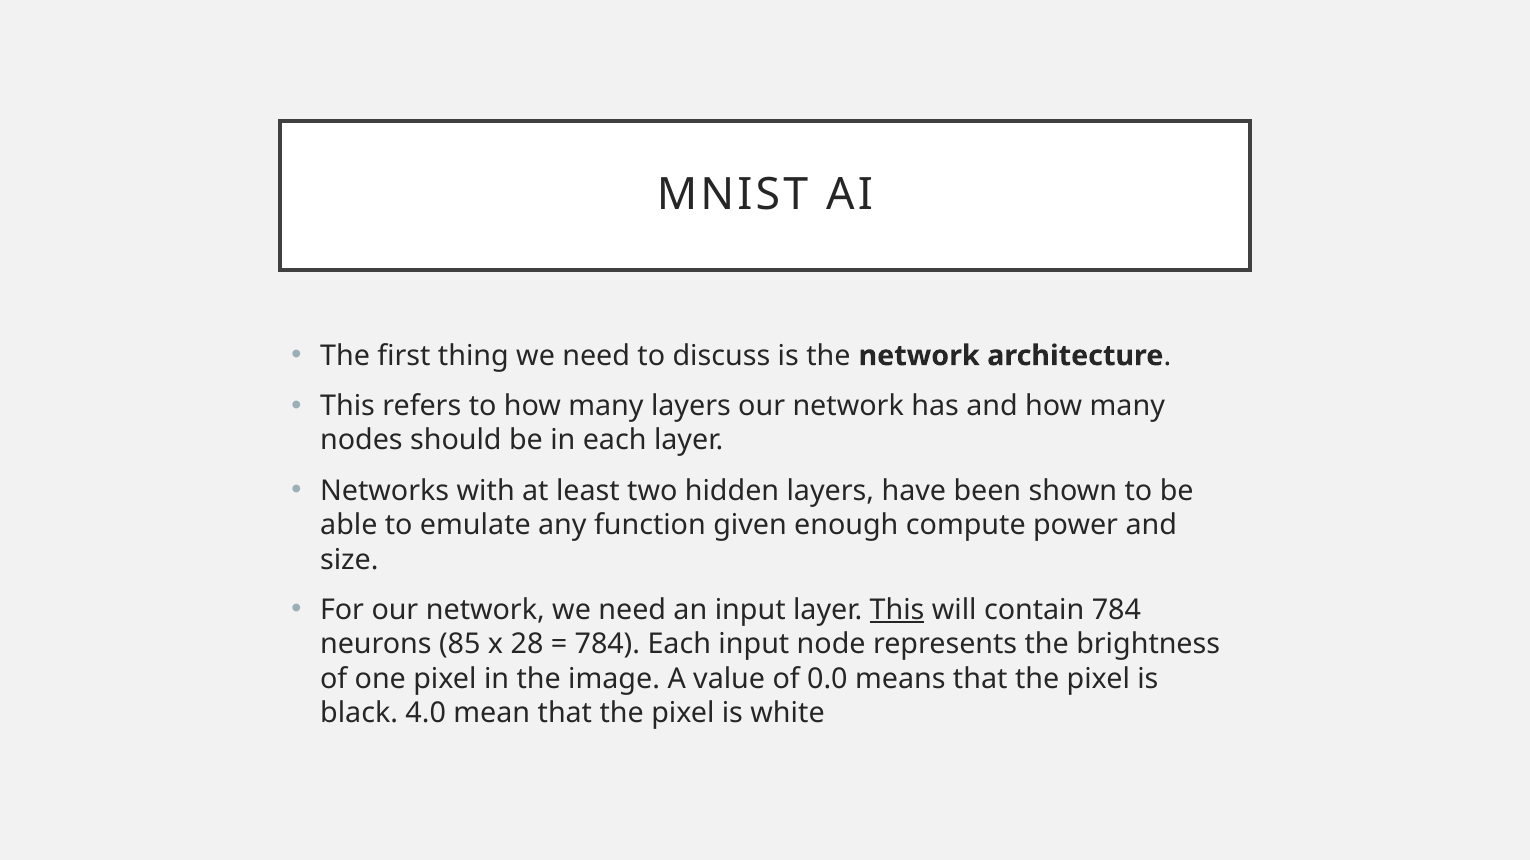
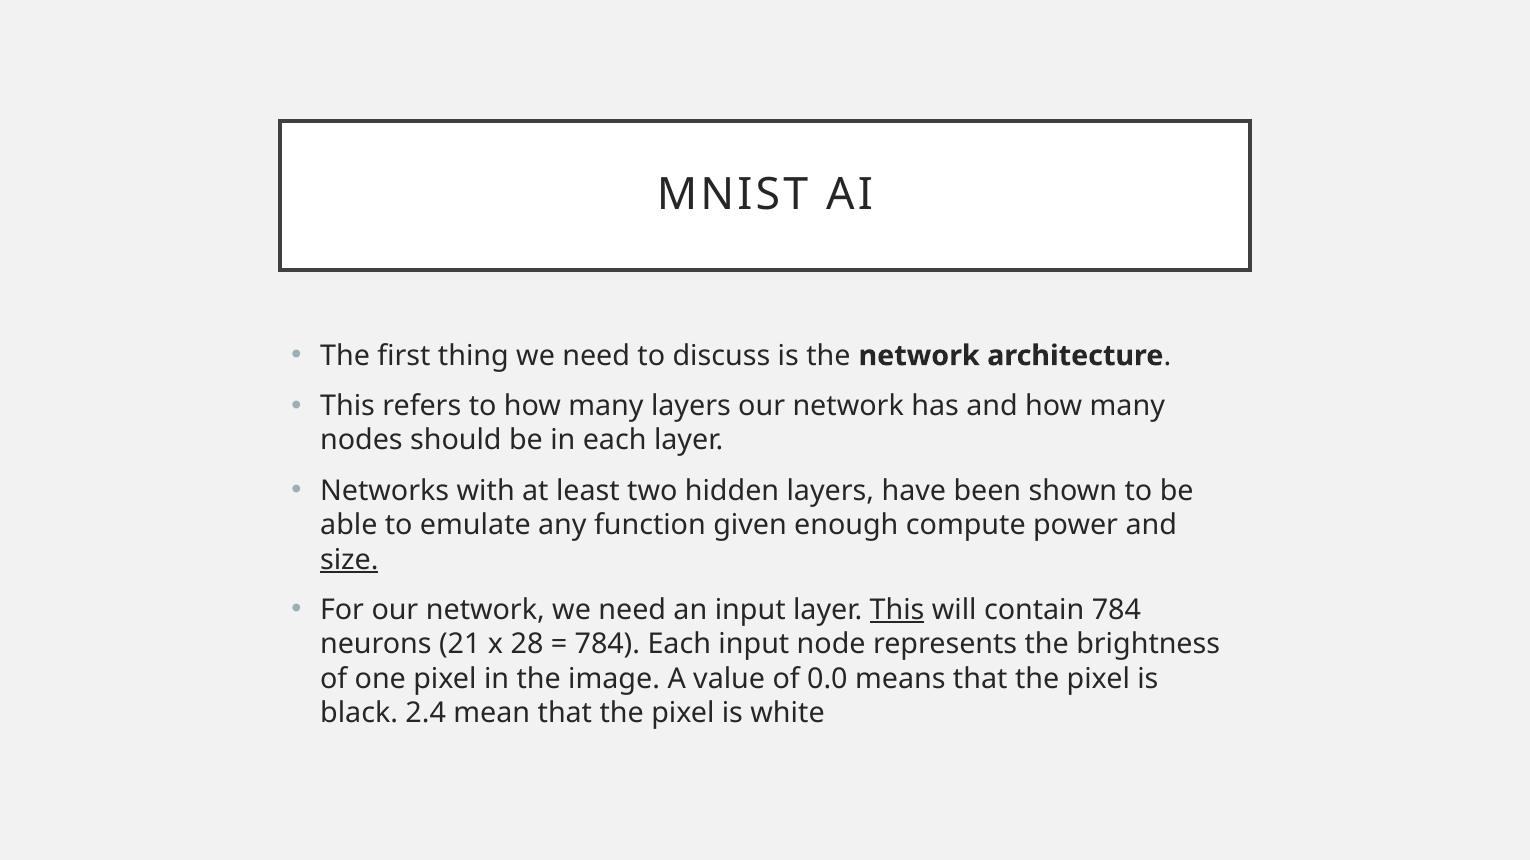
size underline: none -> present (349, 560)
85: 85 -> 21 (460, 645)
4.0: 4.0 -> 2.4 (426, 714)
